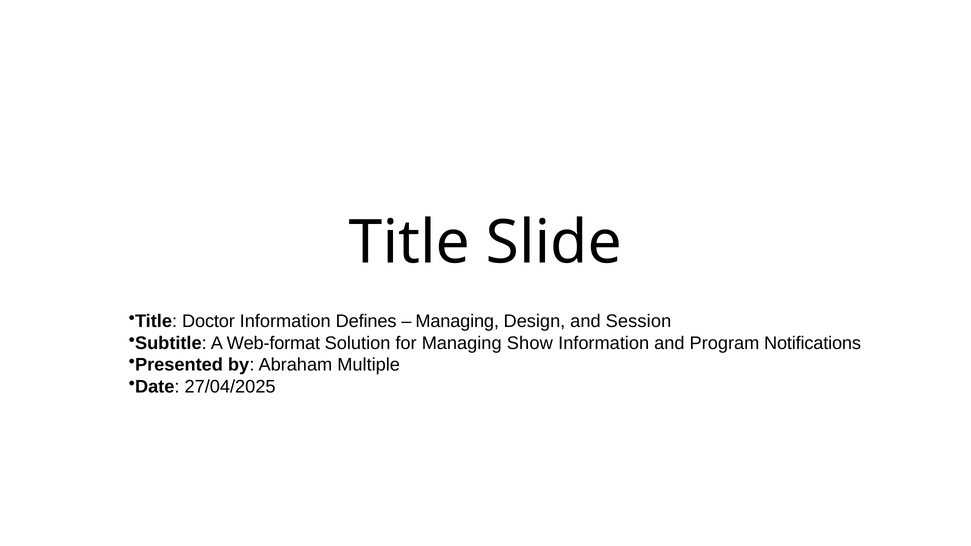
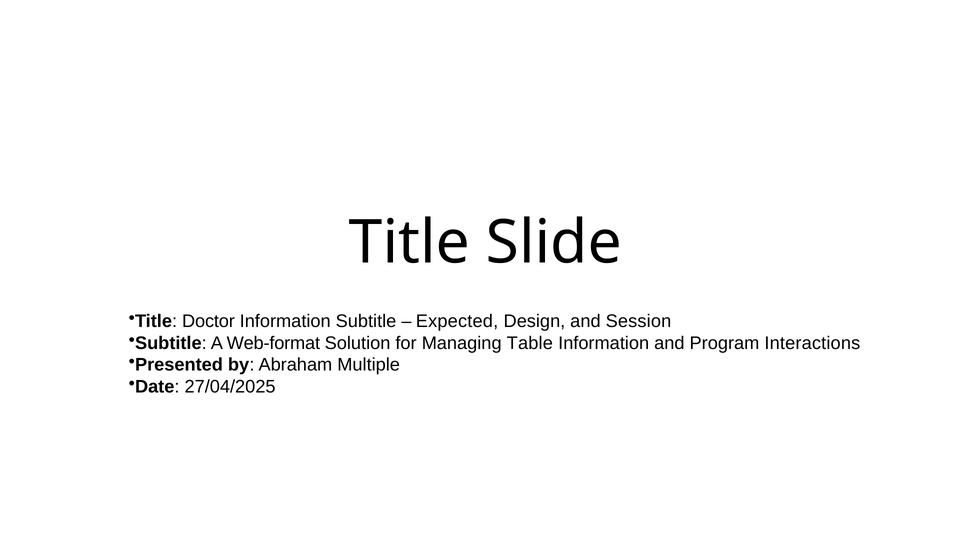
Information Defines: Defines -> Subtitle (366, 321)
Managing: Managing -> Expected (457, 321)
Show: Show -> Table (530, 343)
Notifications: Notifications -> Interactions (812, 343)
